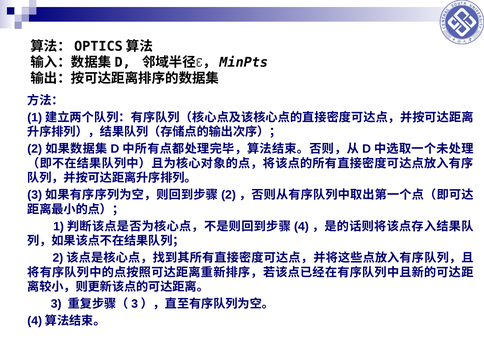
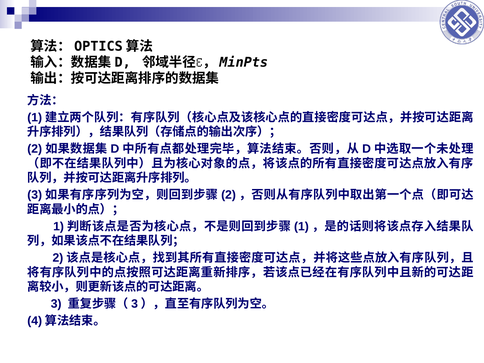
4: 4 -> 1 (301, 226)
